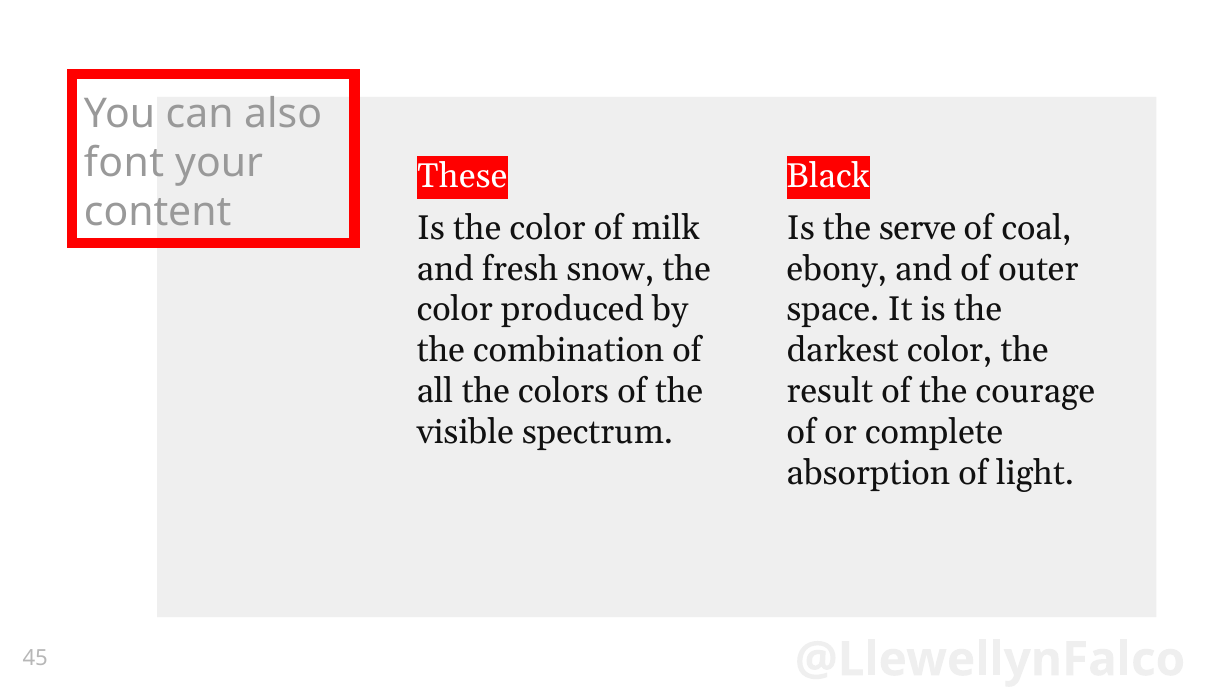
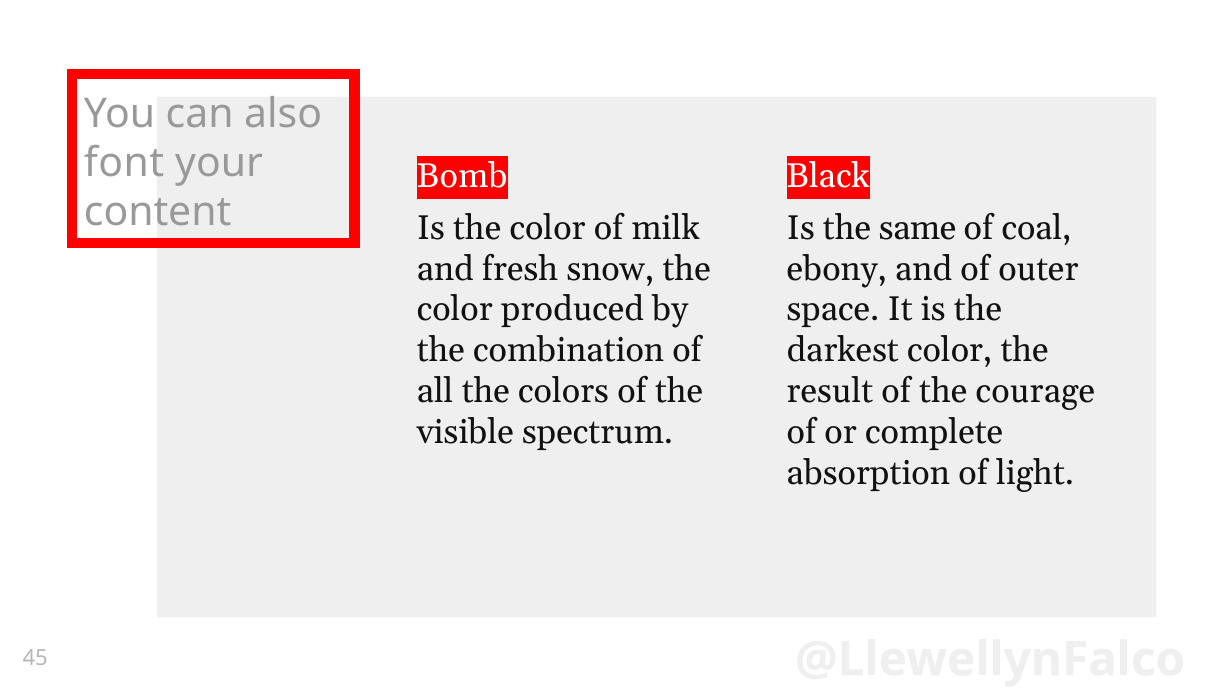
These: These -> Bomb (462, 177)
serve: serve -> same (918, 228)
